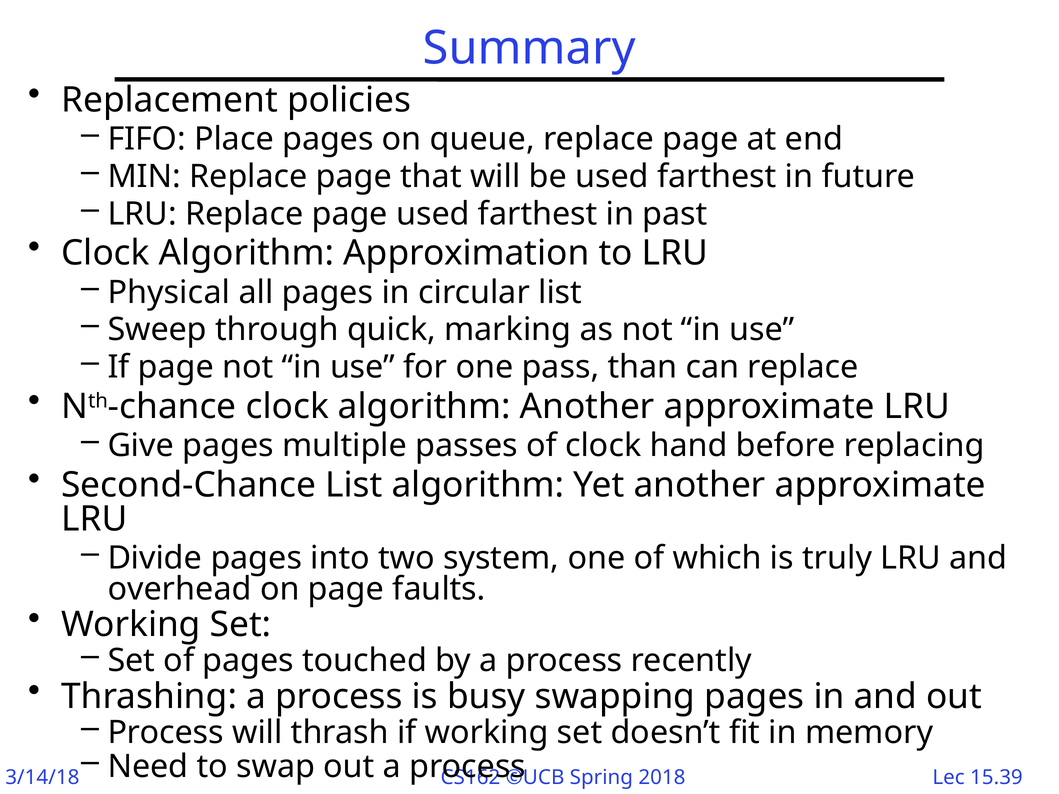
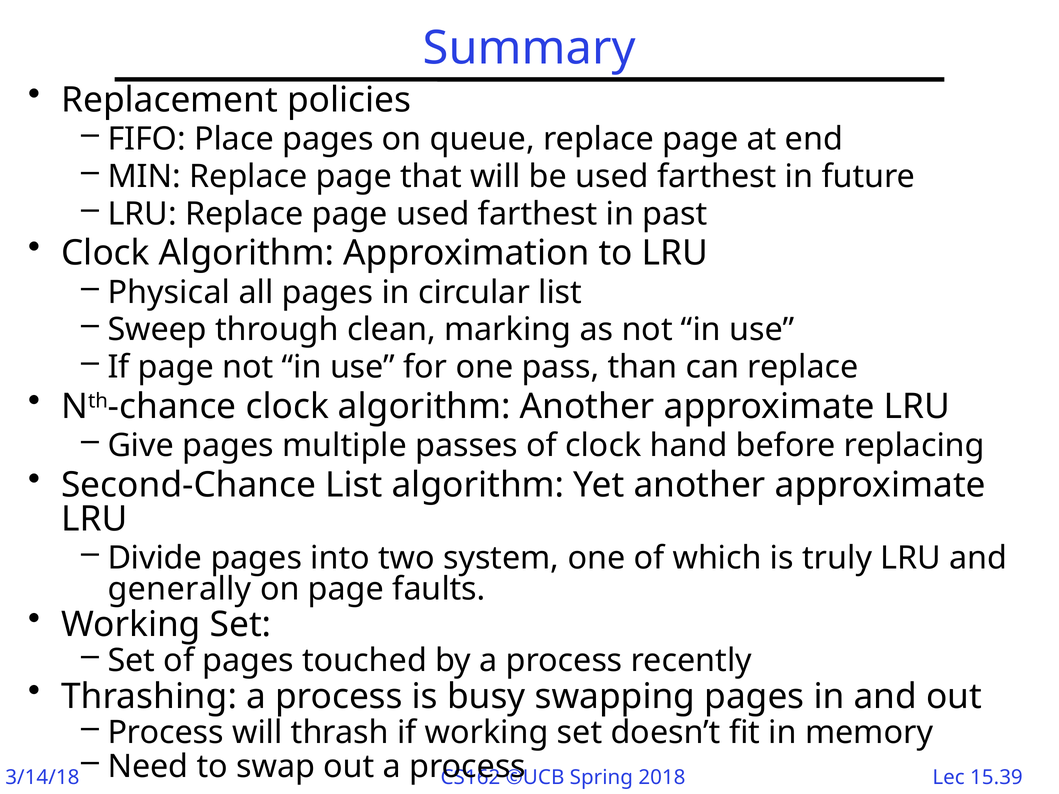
quick: quick -> clean (391, 330)
overhead: overhead -> generally (180, 589)
